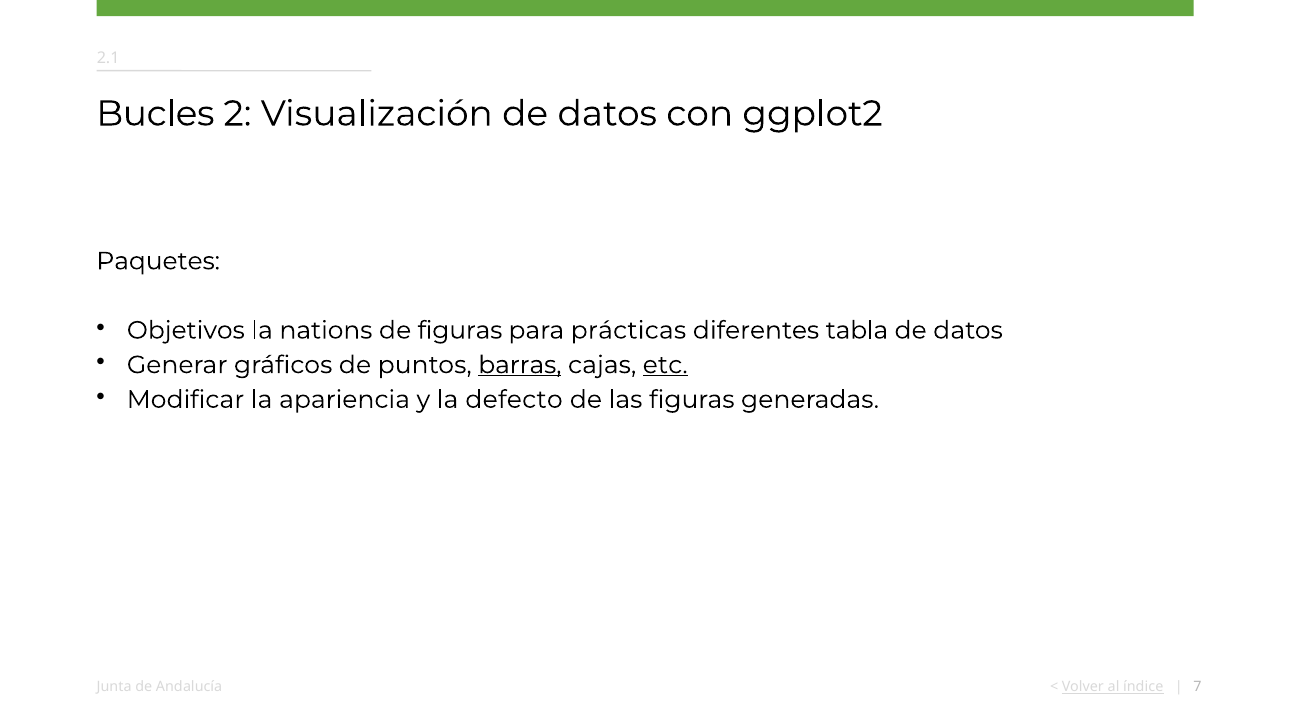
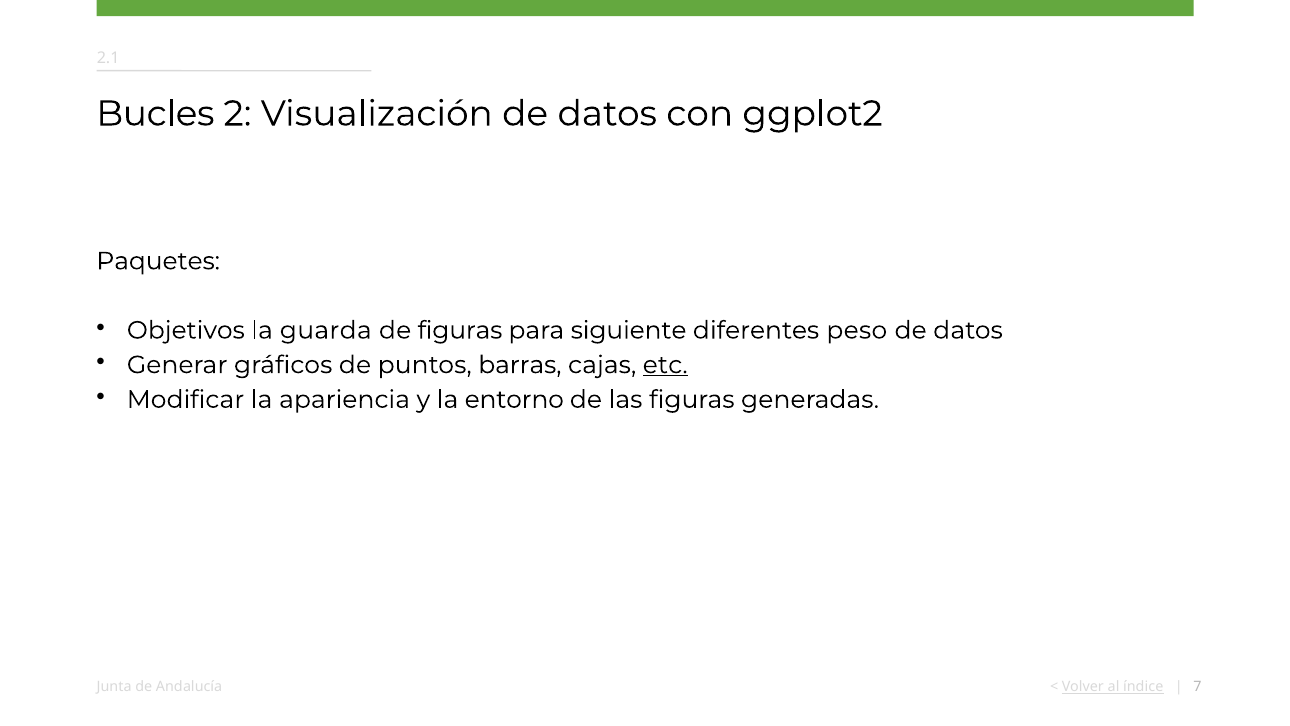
nations: nations -> guarda (326, 330)
prácticas: prácticas -> siguiente (629, 330)
tabla: tabla -> peso (857, 330)
barras underline: present -> none (520, 365)
defecto: defecto -> entorno (514, 399)
